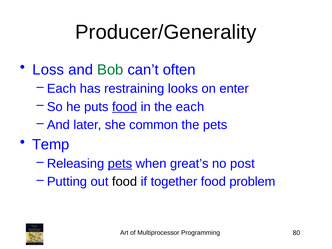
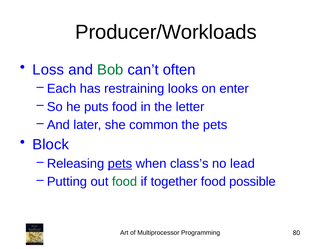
Producer/Generality: Producer/Generality -> Producer/Workloads (166, 32)
food underline: present -> none (125, 107)
the each: each -> letter (190, 107)
Temp: Temp -> Block (51, 145)
great’s: great’s -> class’s (189, 164)
post: post -> lead (242, 164)
food colour: black -> green (125, 182)
problem: problem -> possible (252, 182)
